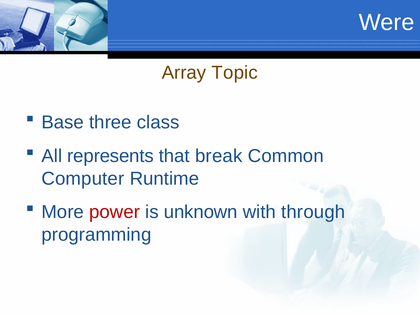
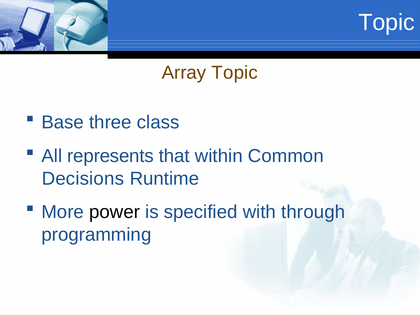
Were: Were -> Topic (387, 23)
break: break -> within (219, 156)
Computer: Computer -> Decisions (83, 179)
power colour: red -> black (115, 212)
unknown: unknown -> specified (201, 212)
